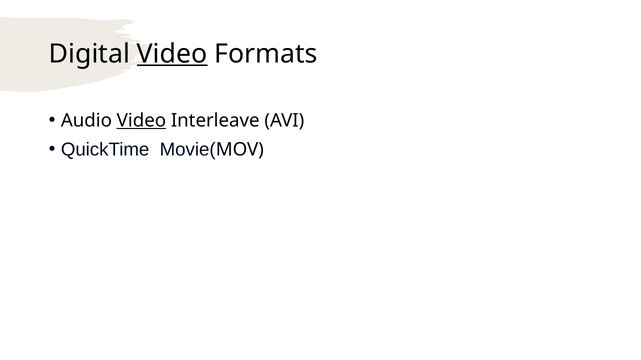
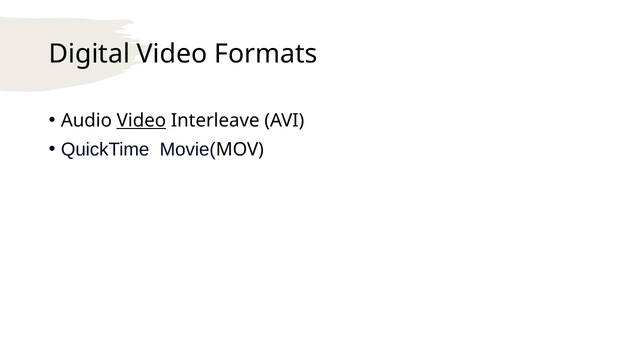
Video underline: present -> none (172, 54)
